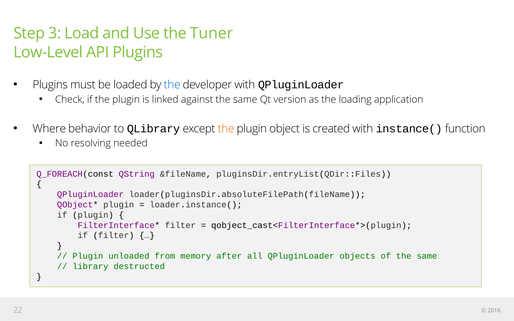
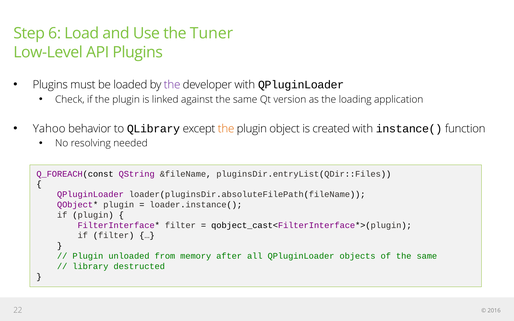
3: 3 -> 6 (55, 33)
the colour: blue -> purple (172, 85)
Where: Where -> Yahoo (49, 129)
